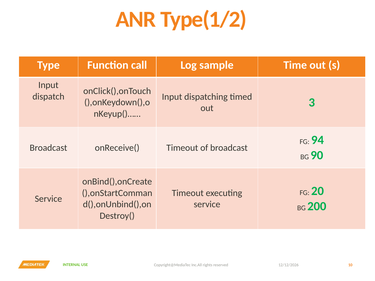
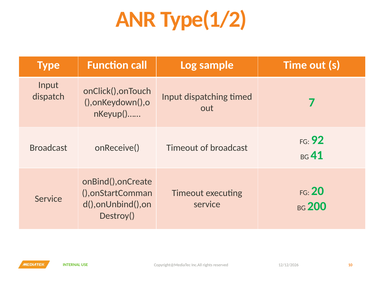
3: 3 -> 7 (312, 102)
94: 94 -> 92 (318, 140)
90: 90 -> 41 (317, 155)
